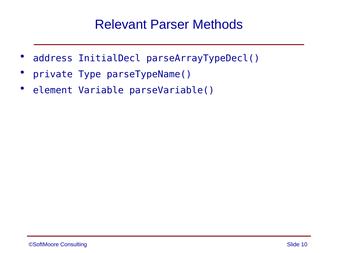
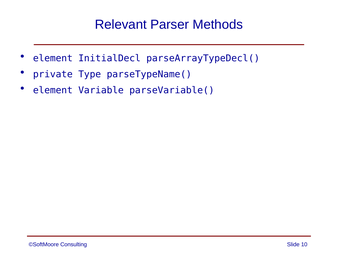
address: address -> element (53, 58)
